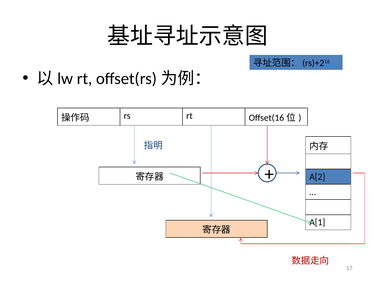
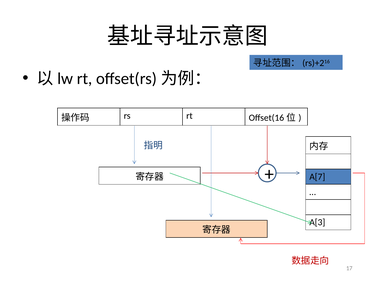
A[2: A[2 -> A[7 (317, 177)
A[1: A[1 -> A[3 (317, 223)
